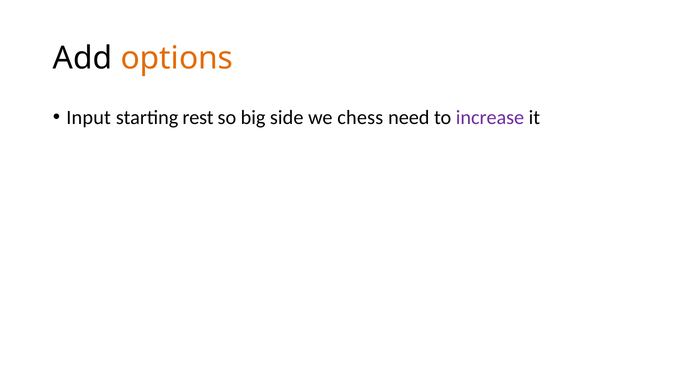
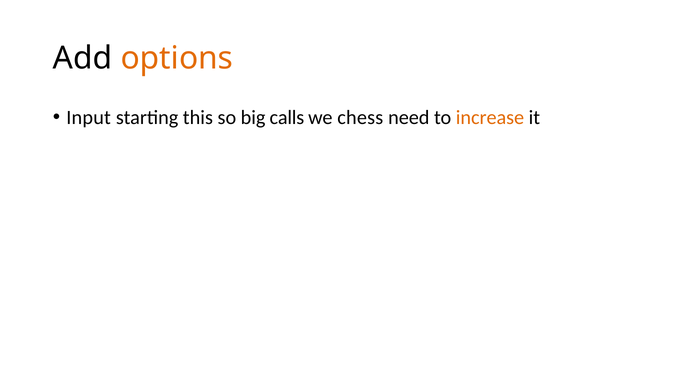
rest: rest -> this (198, 117)
side: side -> calls (287, 117)
increase colour: purple -> orange (490, 117)
